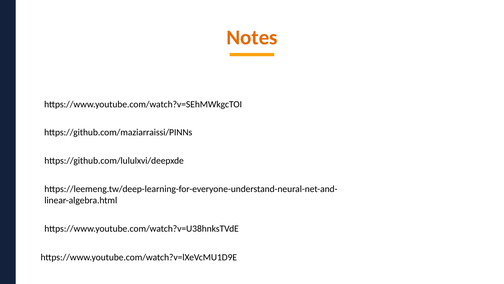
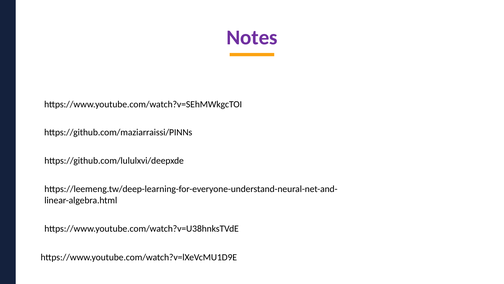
Notes colour: orange -> purple (252, 38)
